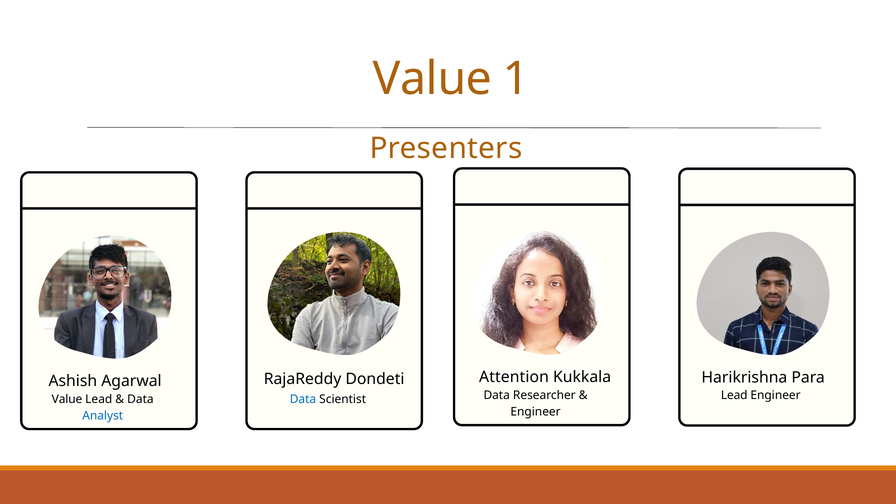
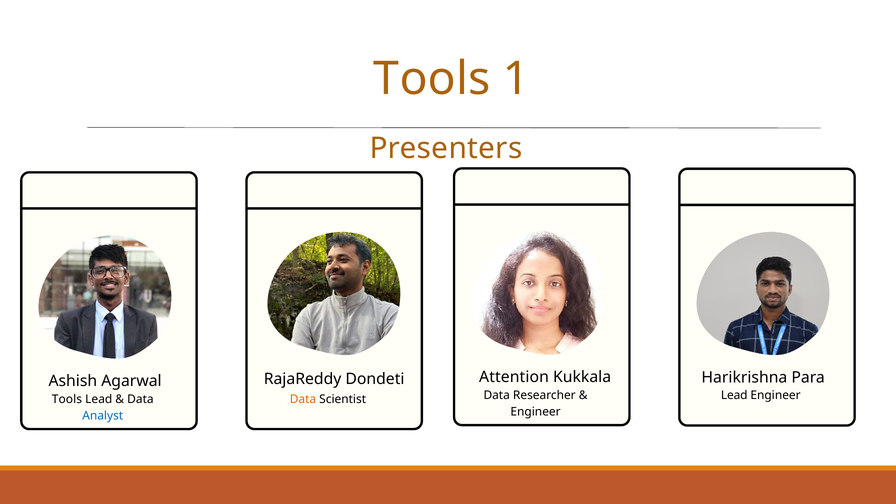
Value: Value -> Tools (432, 79)
Value: Value -> Tools (67, 399)
Data colour: blue -> orange (303, 399)
